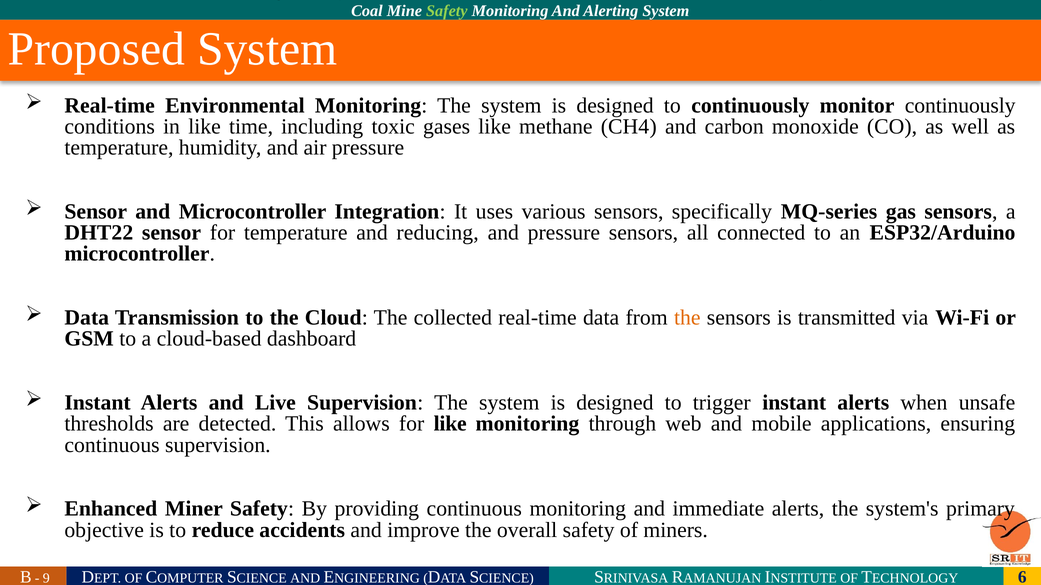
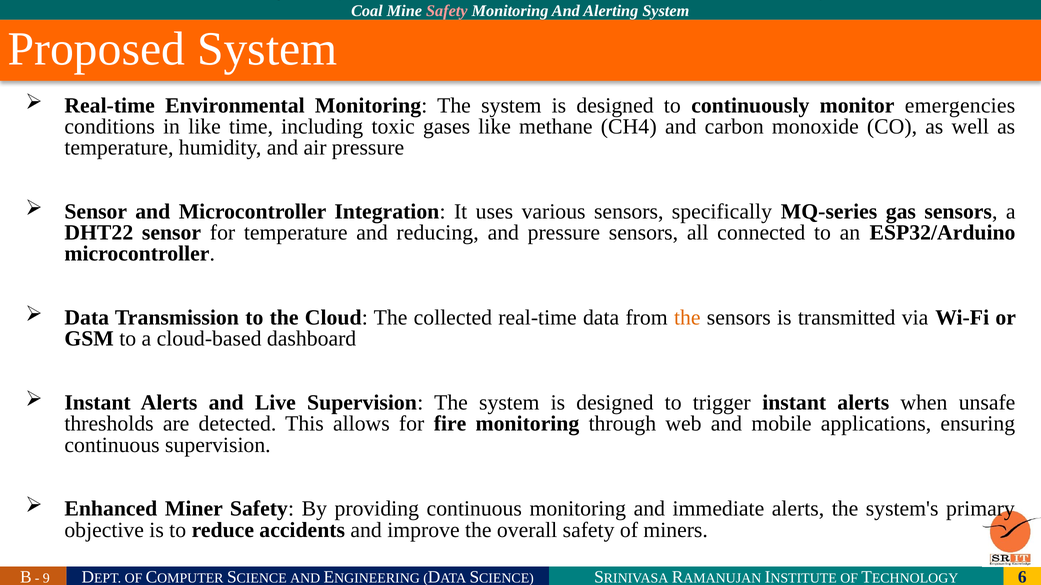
Safety colour: light green -> pink (447, 11)
monitor continuously: continuously -> emergencies (960, 106)
for like: like -> fire (450, 424)
